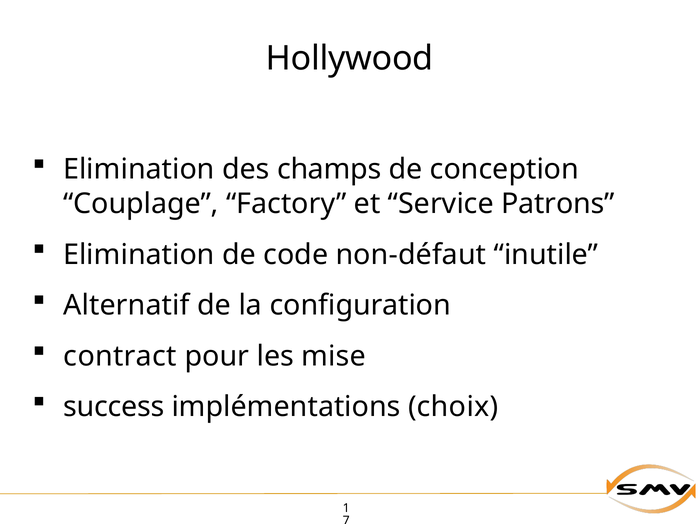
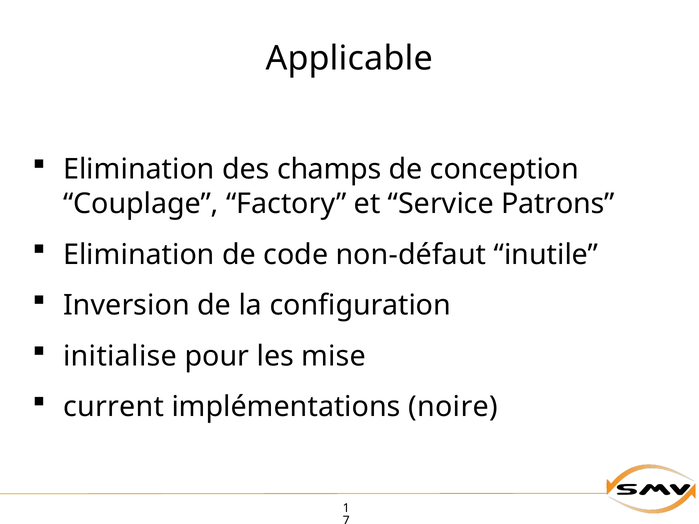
Hollywood: Hollywood -> Applicable (349, 59)
Alternatif: Alternatif -> Inversion (126, 306)
contract: contract -> initialise (120, 356)
success: success -> current (114, 407)
choix: choix -> noire (453, 407)
